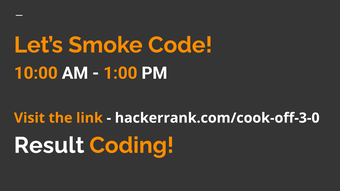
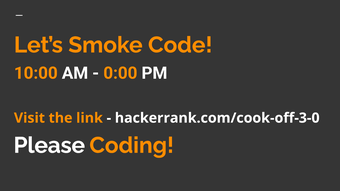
1:00: 1:00 -> 0:00 (120, 73)
Result: Result -> Please (49, 146)
